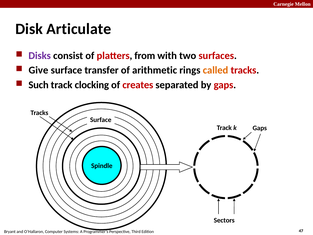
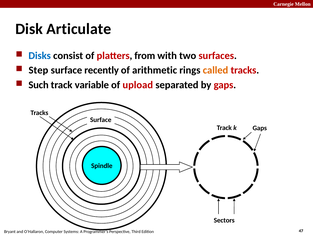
Disks colour: purple -> blue (40, 56)
Give: Give -> Step (38, 70)
transfer: transfer -> recently (102, 70)
clocking: clocking -> variable (92, 85)
creates: creates -> upload (138, 85)
